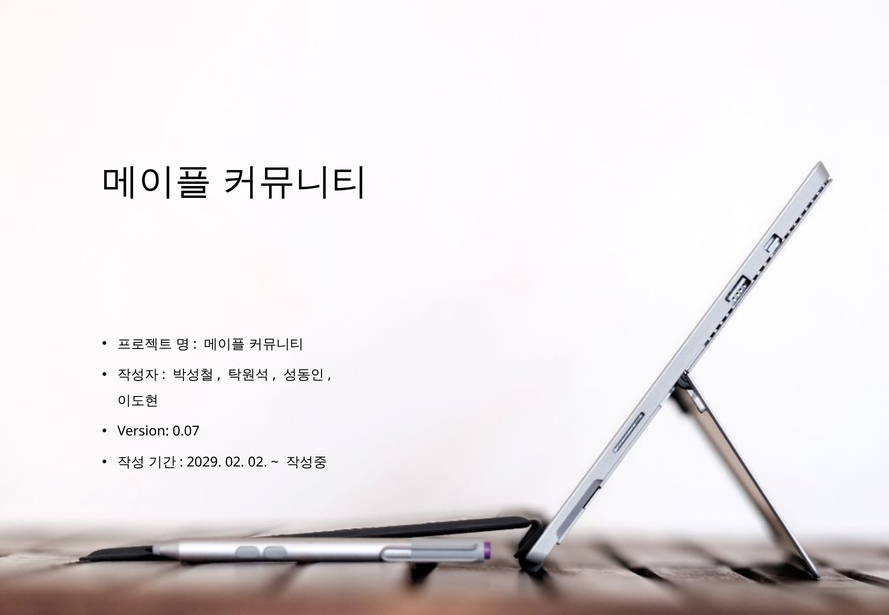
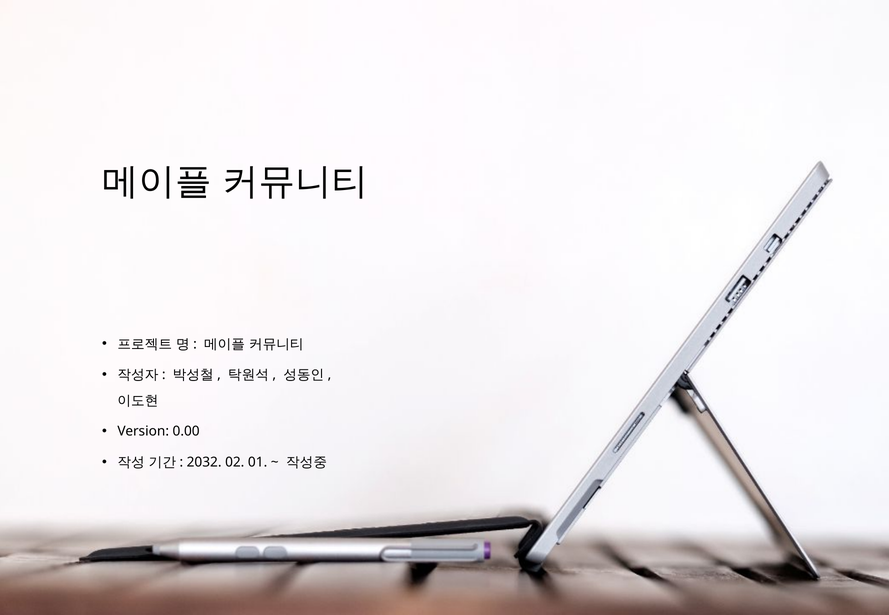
0.07: 0.07 -> 0.00 (186, 432)
2029: 2029 -> 2032 (204, 462)
02 02: 02 -> 01 (258, 462)
